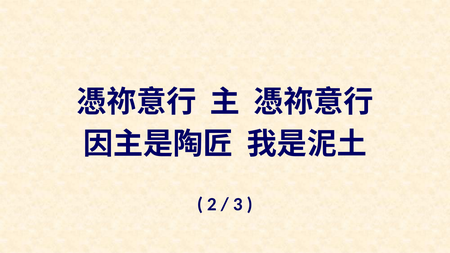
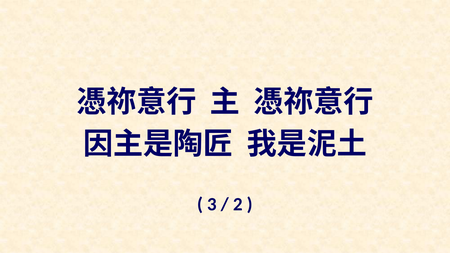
2: 2 -> 3 (212, 205)
3: 3 -> 2 (238, 205)
